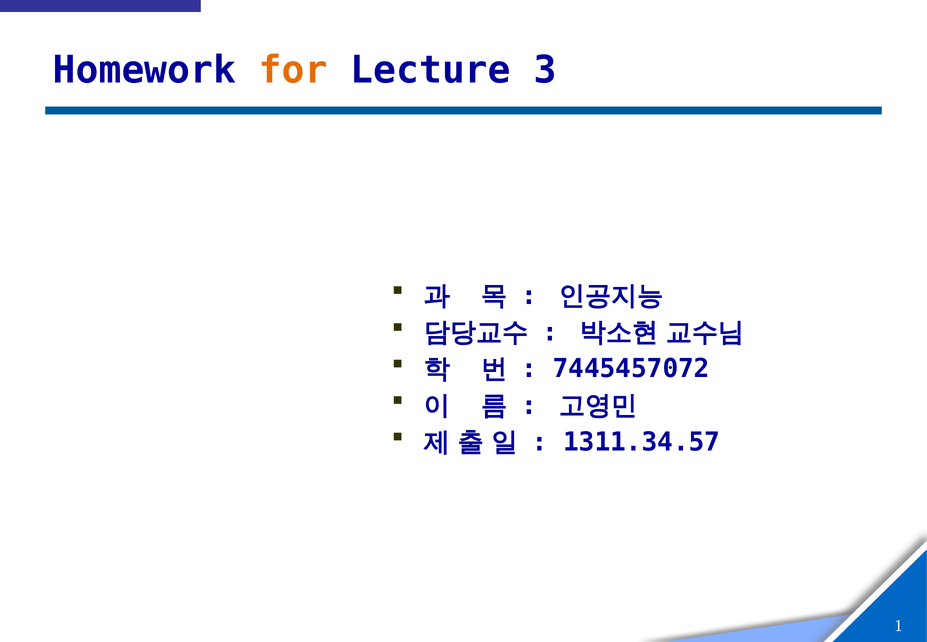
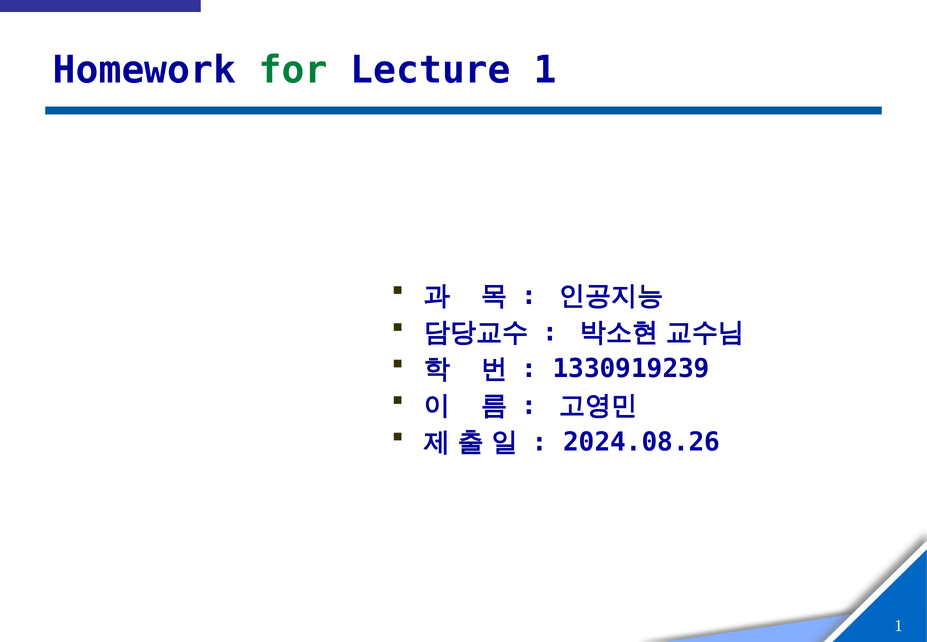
for colour: orange -> green (293, 70)
Lecture 3: 3 -> 1 (545, 70)
7445457072: 7445457072 -> 1330919239 (631, 369)
1311.34.57: 1311.34.57 -> 2024.08.26 (642, 442)
